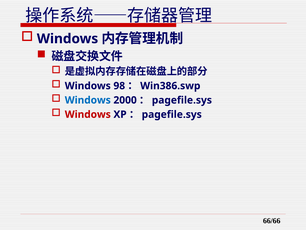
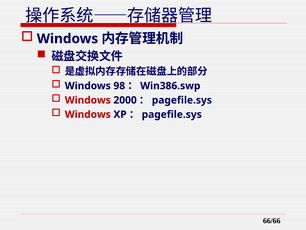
Windows colour: blue -> red (88, 100)
